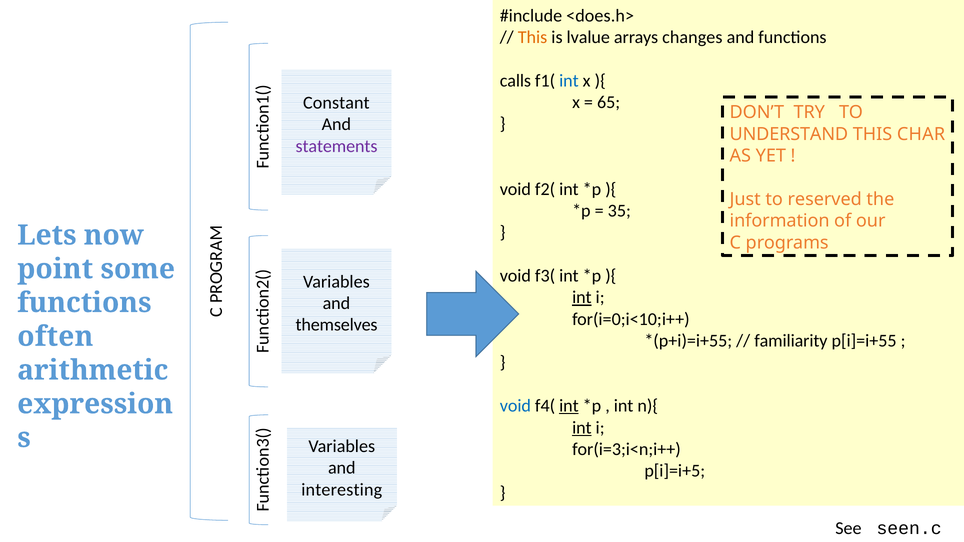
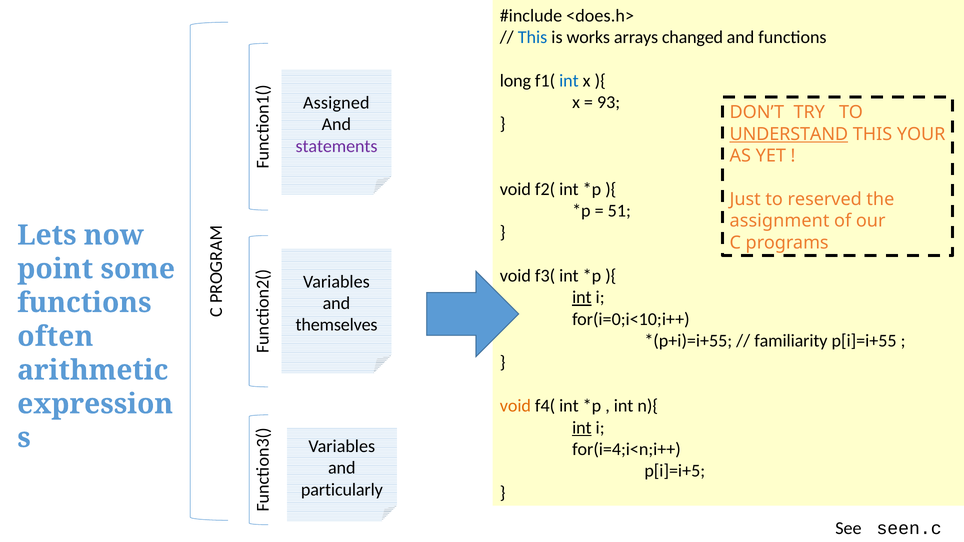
This colour: orange -> blue (533, 37)
lvalue: lvalue -> works (588, 37)
changes: changes -> changed (692, 37)
calls: calls -> long (515, 81)
65: 65 -> 93 (609, 102)
Constant: Constant -> Assigned (336, 103)
UNDERSTAND underline: none -> present (789, 134)
CHAR: CHAR -> YOUR (921, 134)
35: 35 -> 51 (619, 211)
information: information -> assignment (779, 221)
void colour: blue -> orange (515, 406)
int underline: present -> none (569, 406)
for(i=3;i<n;i++: for(i=3;i<n;i++ -> for(i=4;i<n;i++ (626, 449)
interesting: interesting -> particularly (342, 490)
